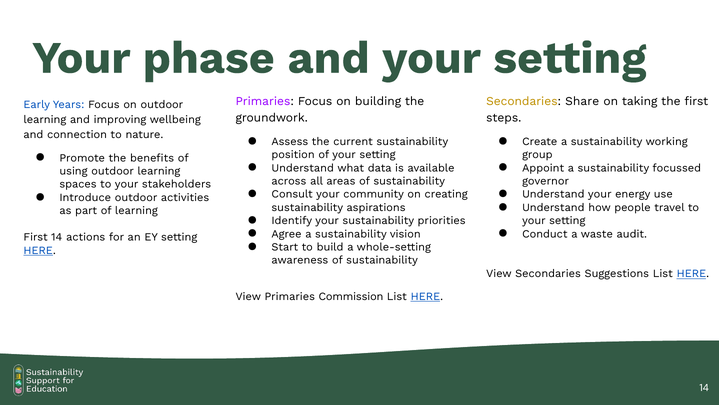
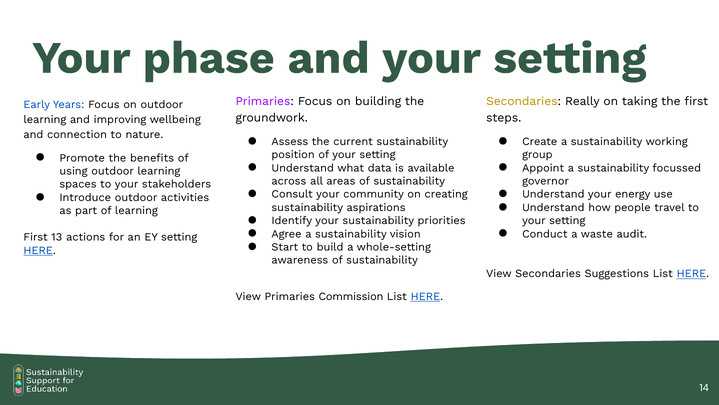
Share: Share -> Really (582, 101)
First 14: 14 -> 13 (57, 237)
